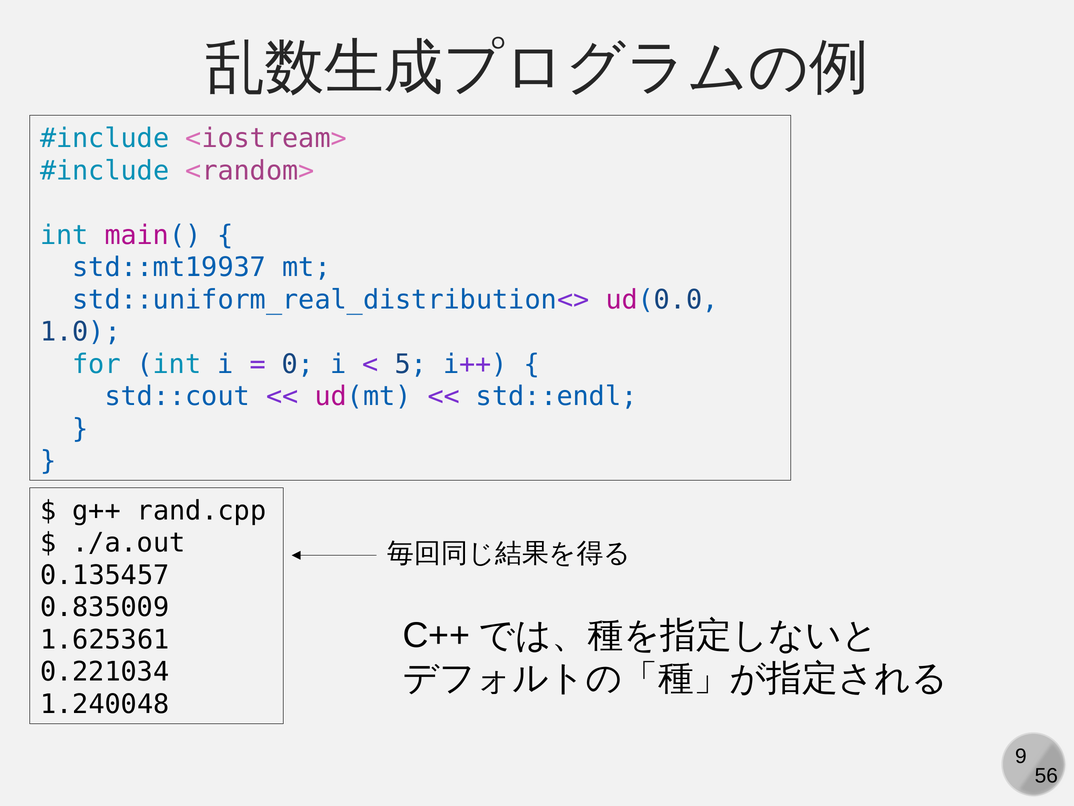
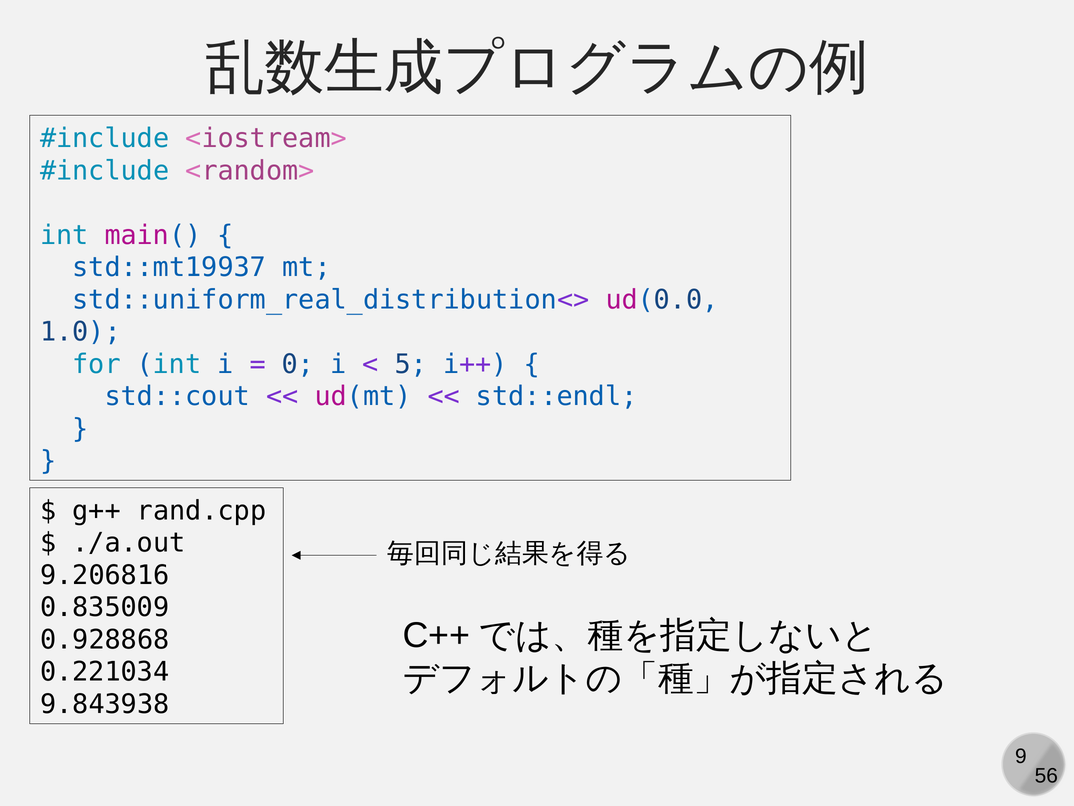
0.135457: 0.135457 -> 9.206816 (105, 575)
1.625361: 1.625361 -> 0.928868 (105, 639)
1.240048: 1.240048 -> 9.843938 (105, 704)
